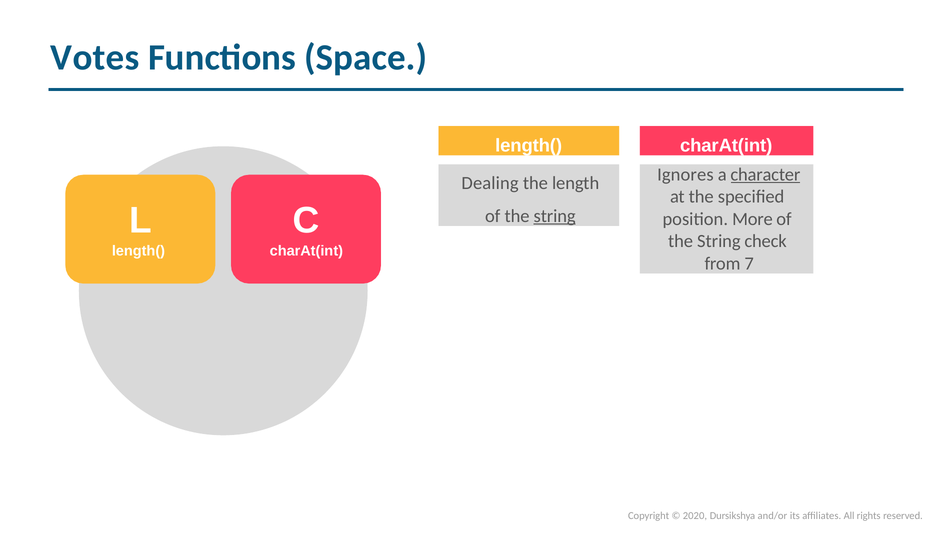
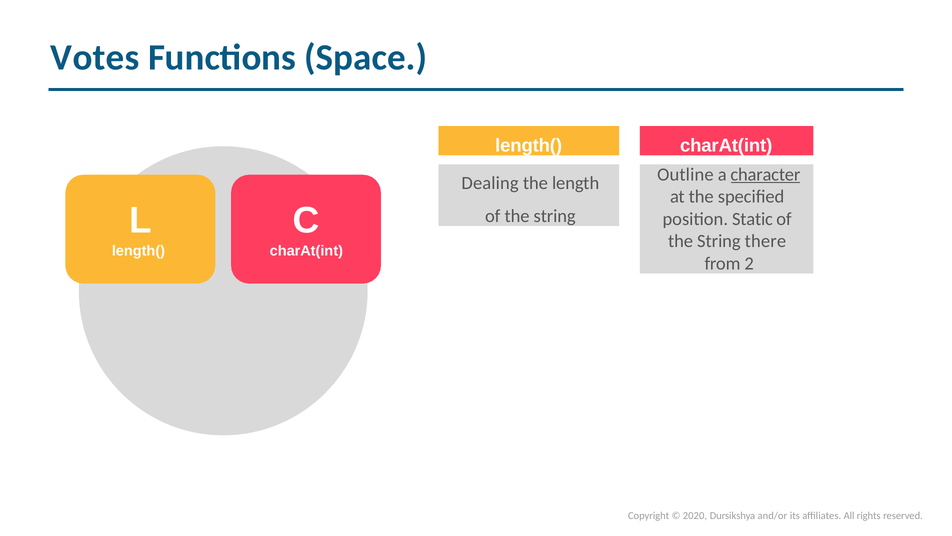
Ignores: Ignores -> Outline (685, 174)
string underline: present -> none (555, 216)
More: More -> Static (752, 219)
check: check -> there (765, 241)
7: 7 -> 2 (749, 263)
